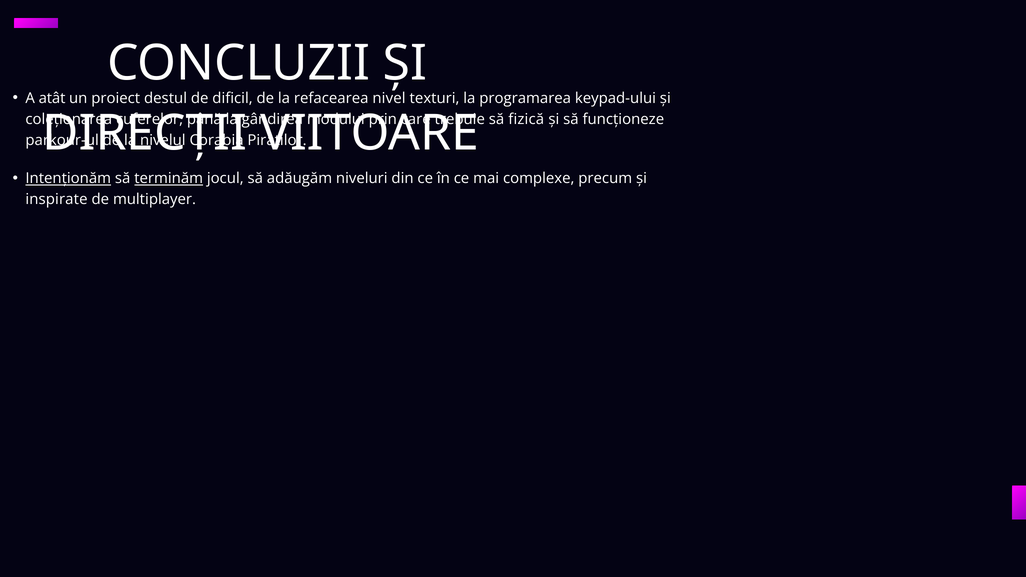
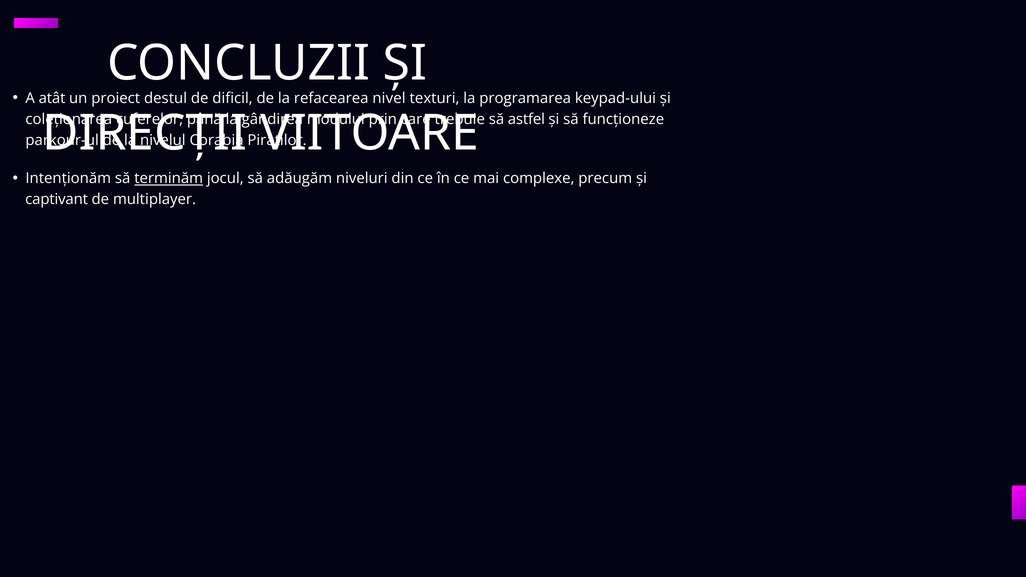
fizică: fizică -> astfel (526, 119)
Intenționăm underline: present -> none (68, 179)
inspirate: inspirate -> captivant (57, 200)
